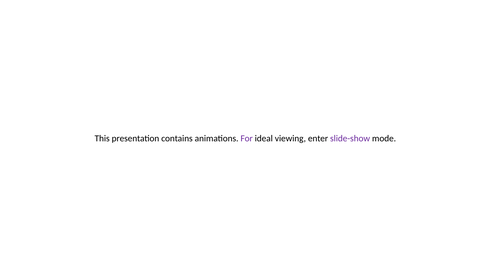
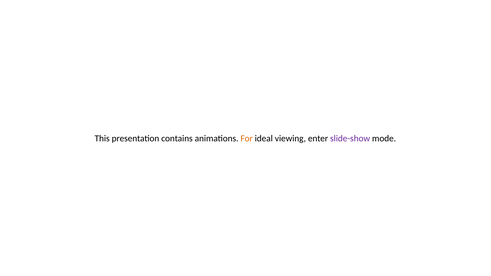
For colour: purple -> orange (247, 139)
